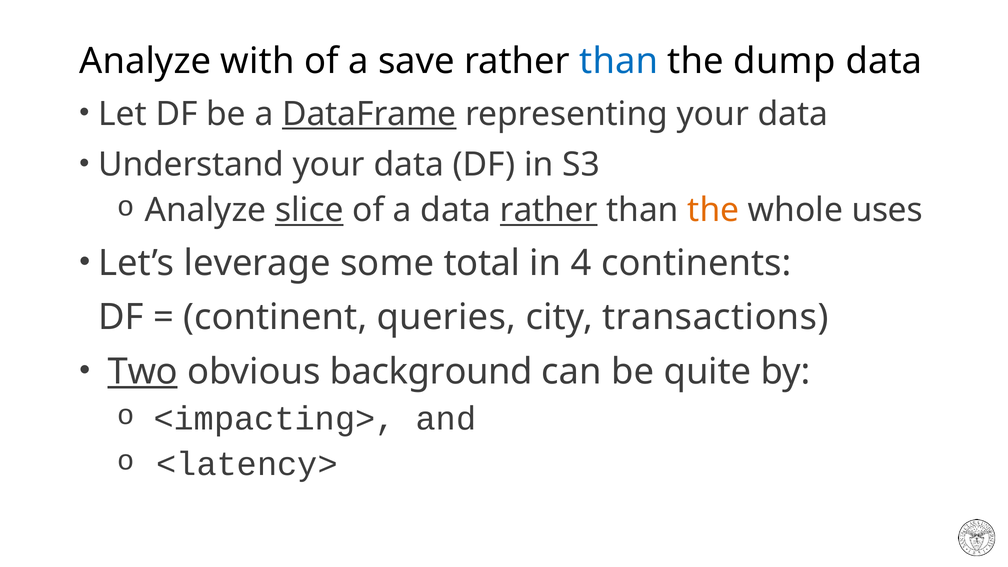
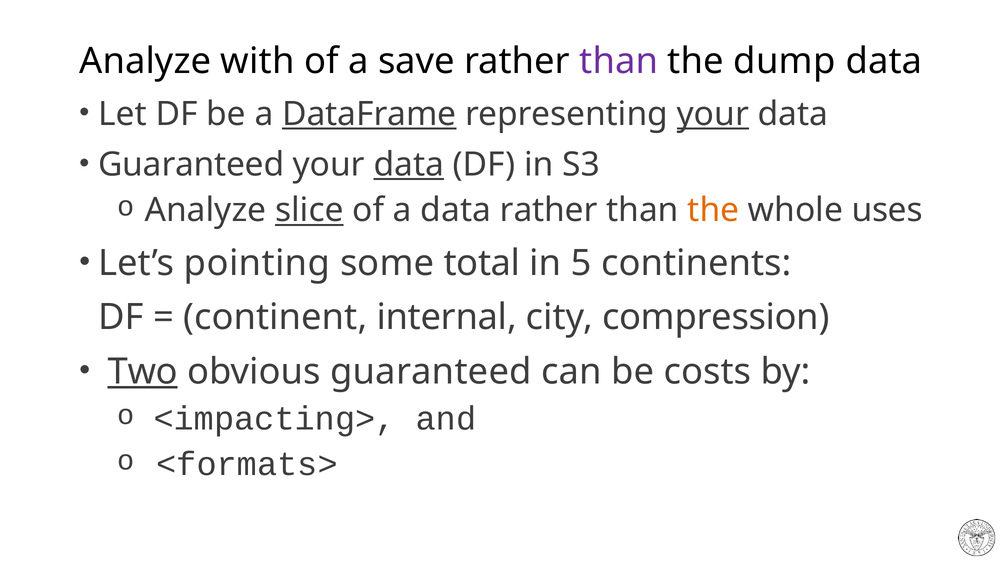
than colour: blue -> purple (619, 61)
your underline: none -> present (713, 114)
Understand: Understand -> Guaranteed (191, 165)
data underline: none -> present (409, 165)
rather underline: present -> none (549, 210)
leverage: leverage -> pointing (257, 263)
4: 4 -> 5 (581, 263)
queries: queries -> internal (447, 317)
transactions: transactions -> compression (716, 317)
obvious background: background -> guaranteed (431, 372)
quite: quite -> costs (707, 372)
<latency>: <latency> -> <formats> (247, 464)
